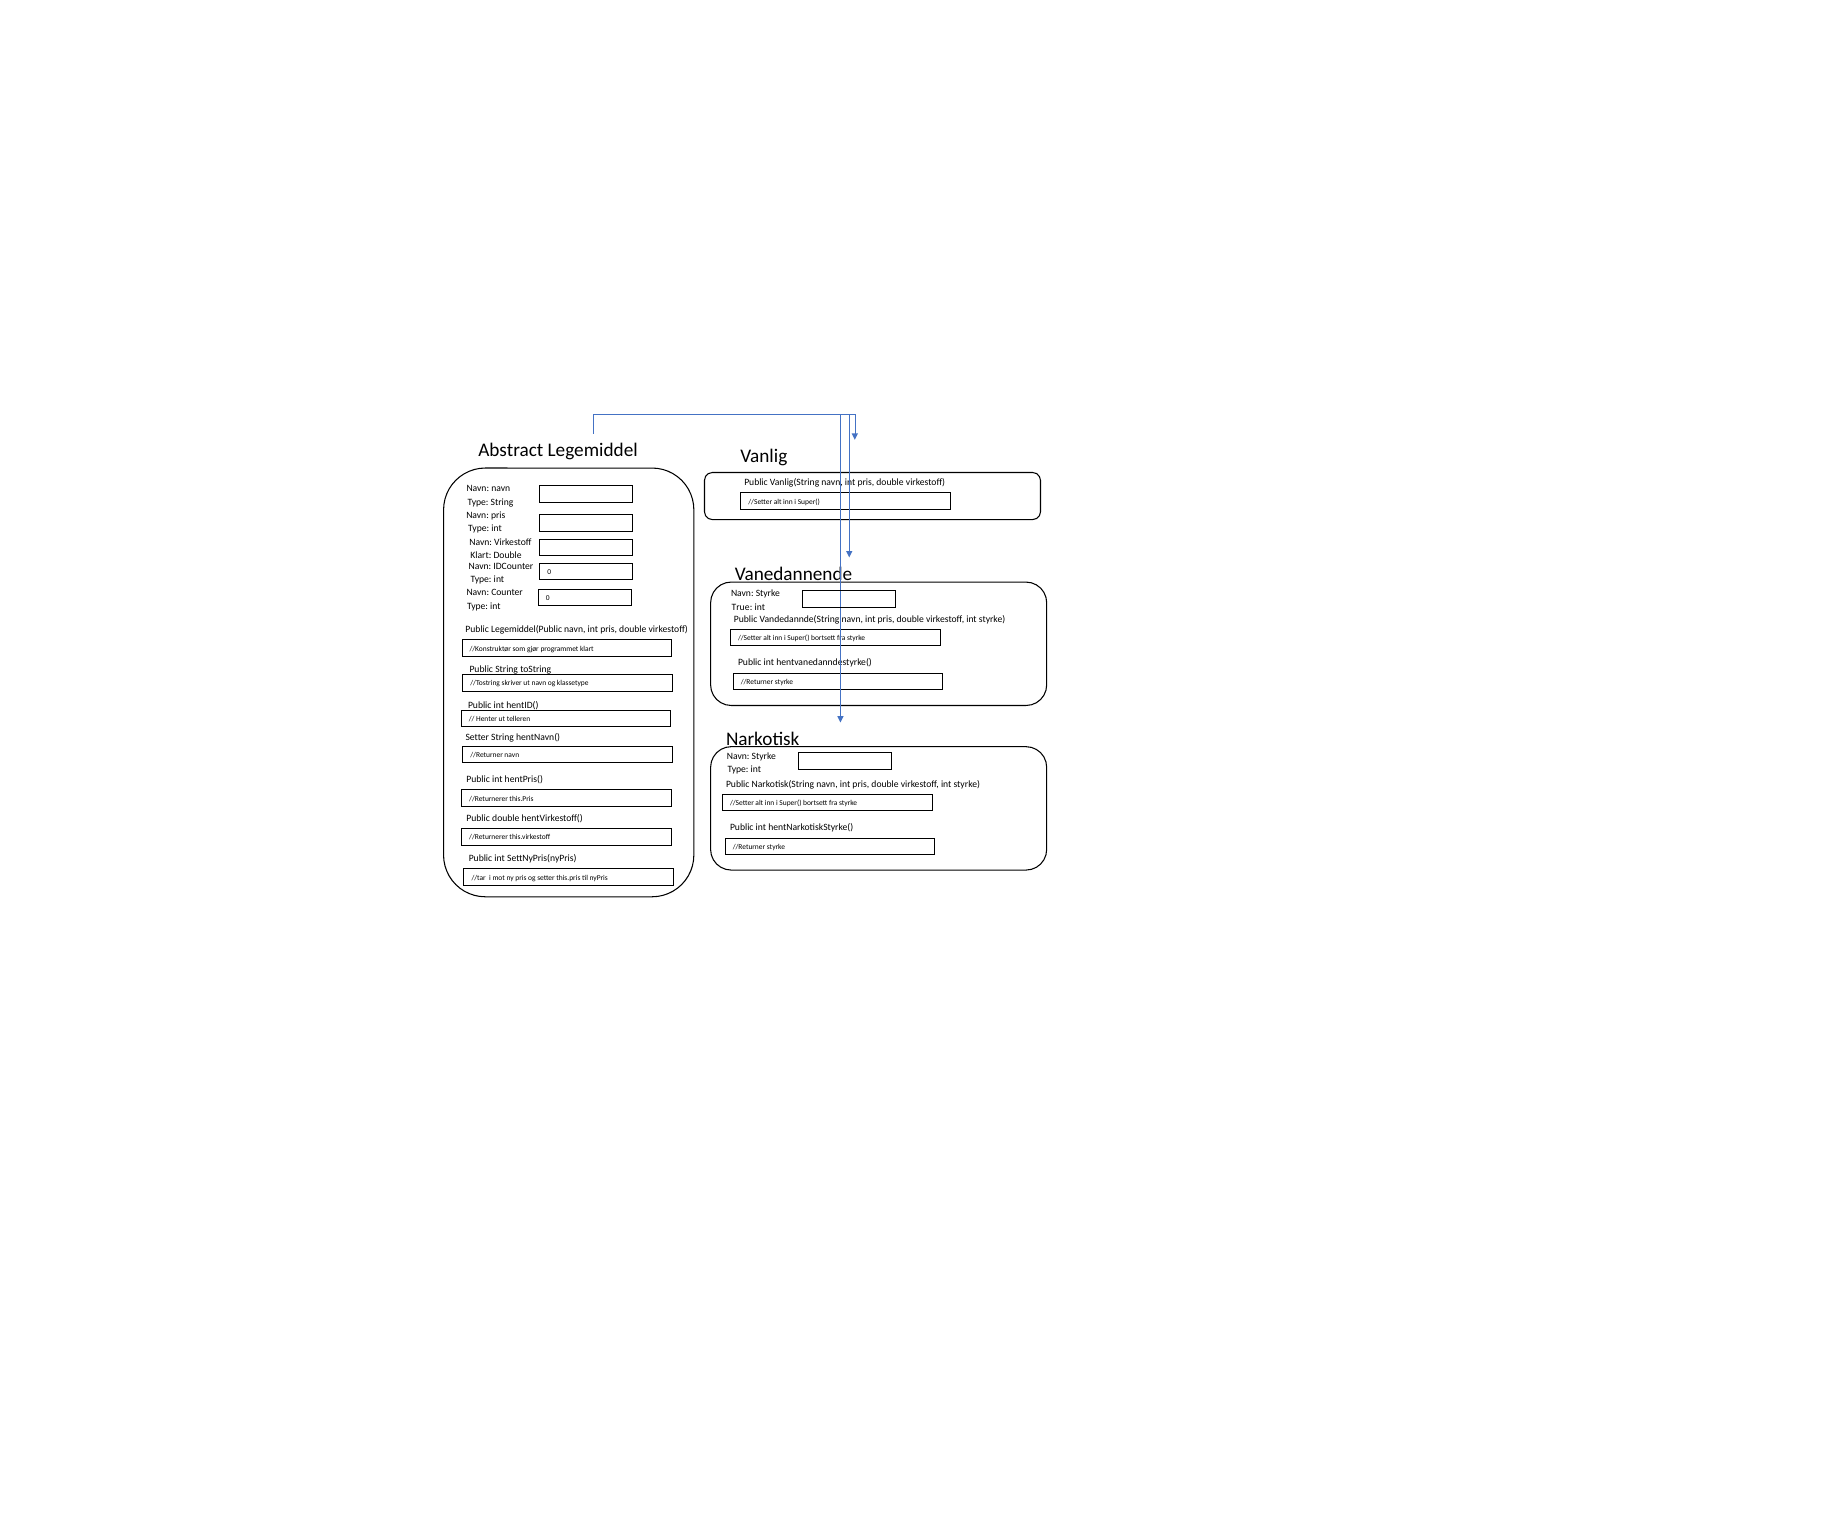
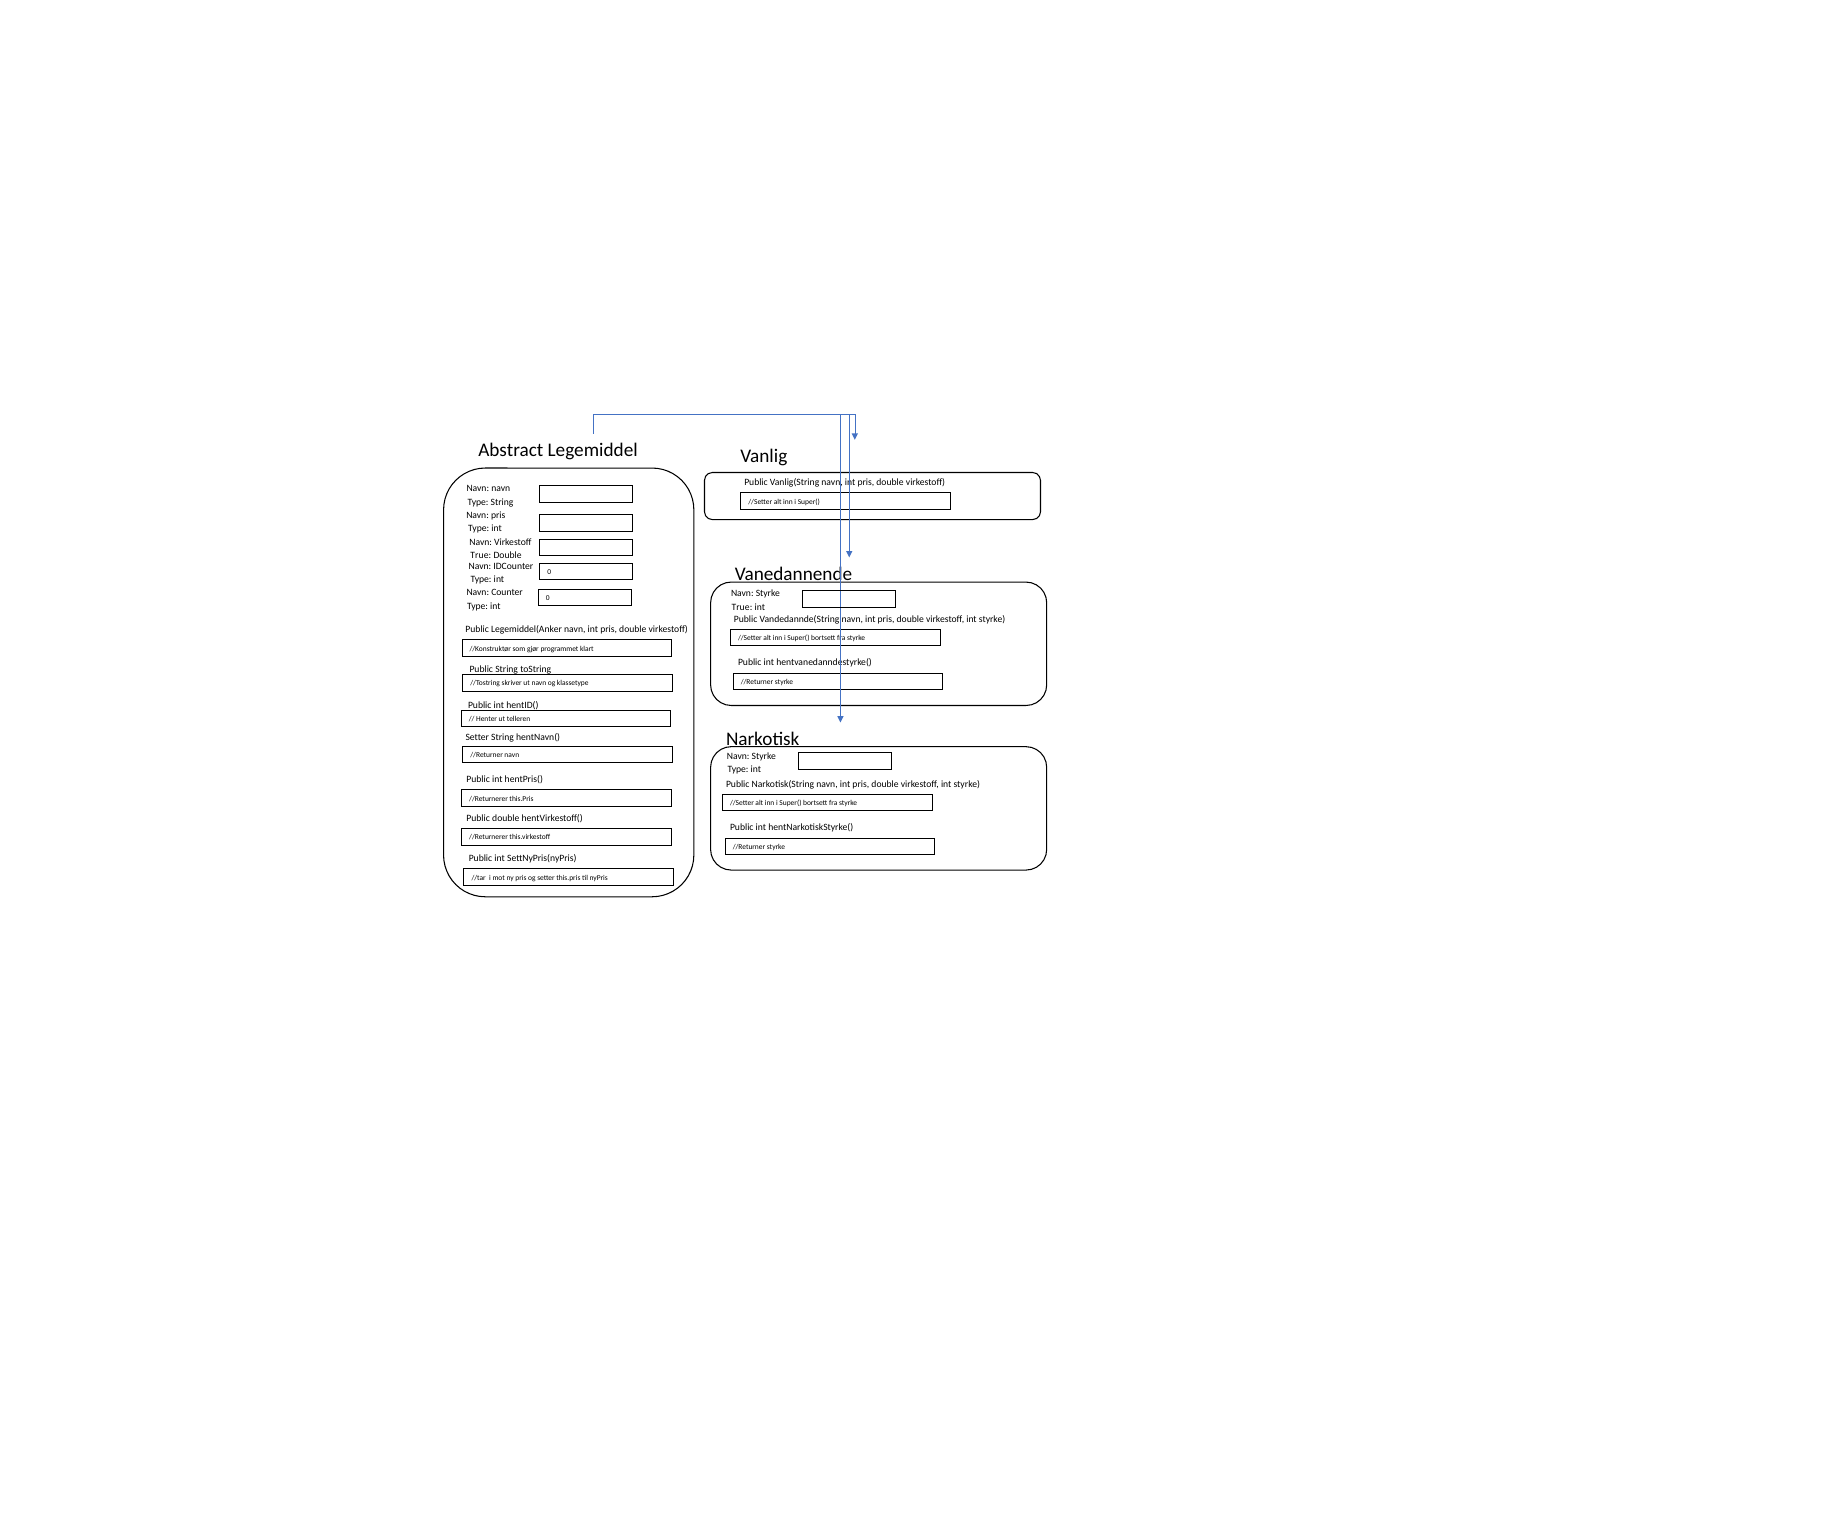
Klart: Klart -> True (481, 555)
Legemiddel(Public: Legemiddel(Public -> Legemiddel(Anker (527, 630)
